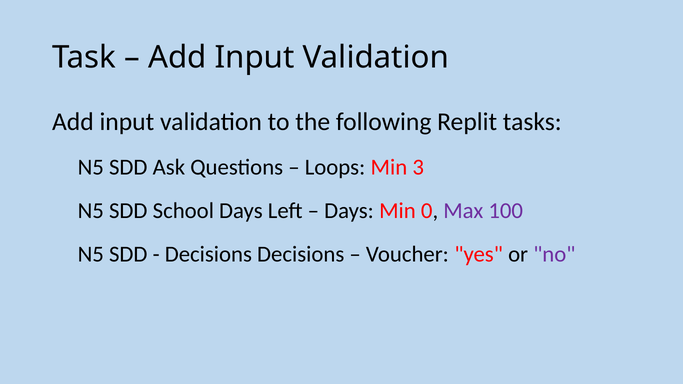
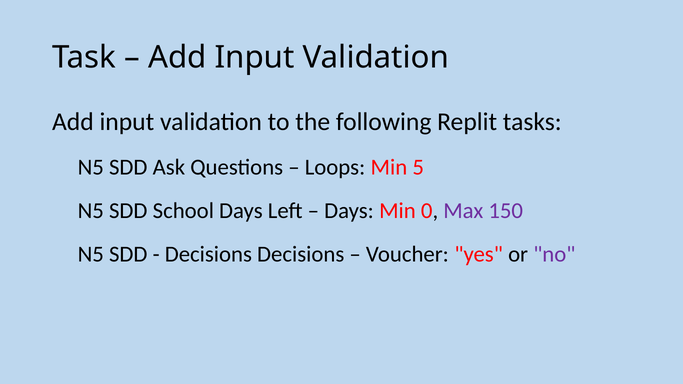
3: 3 -> 5 (418, 167)
100: 100 -> 150 (506, 211)
